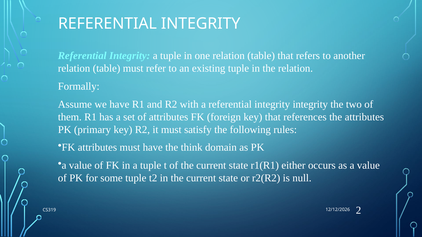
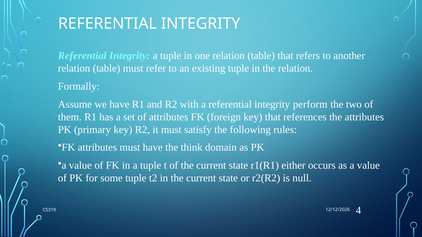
integrity integrity: integrity -> perform (310, 104)
2: 2 -> 4 (359, 211)
